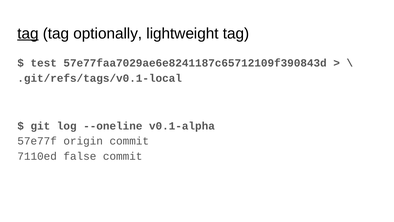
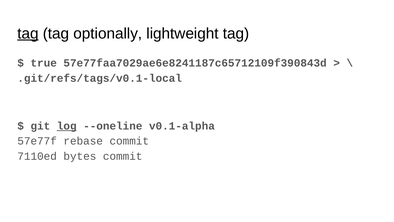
test: test -> true (44, 63)
log underline: none -> present (67, 126)
origin: origin -> rebase (83, 141)
false: false -> bytes (80, 156)
